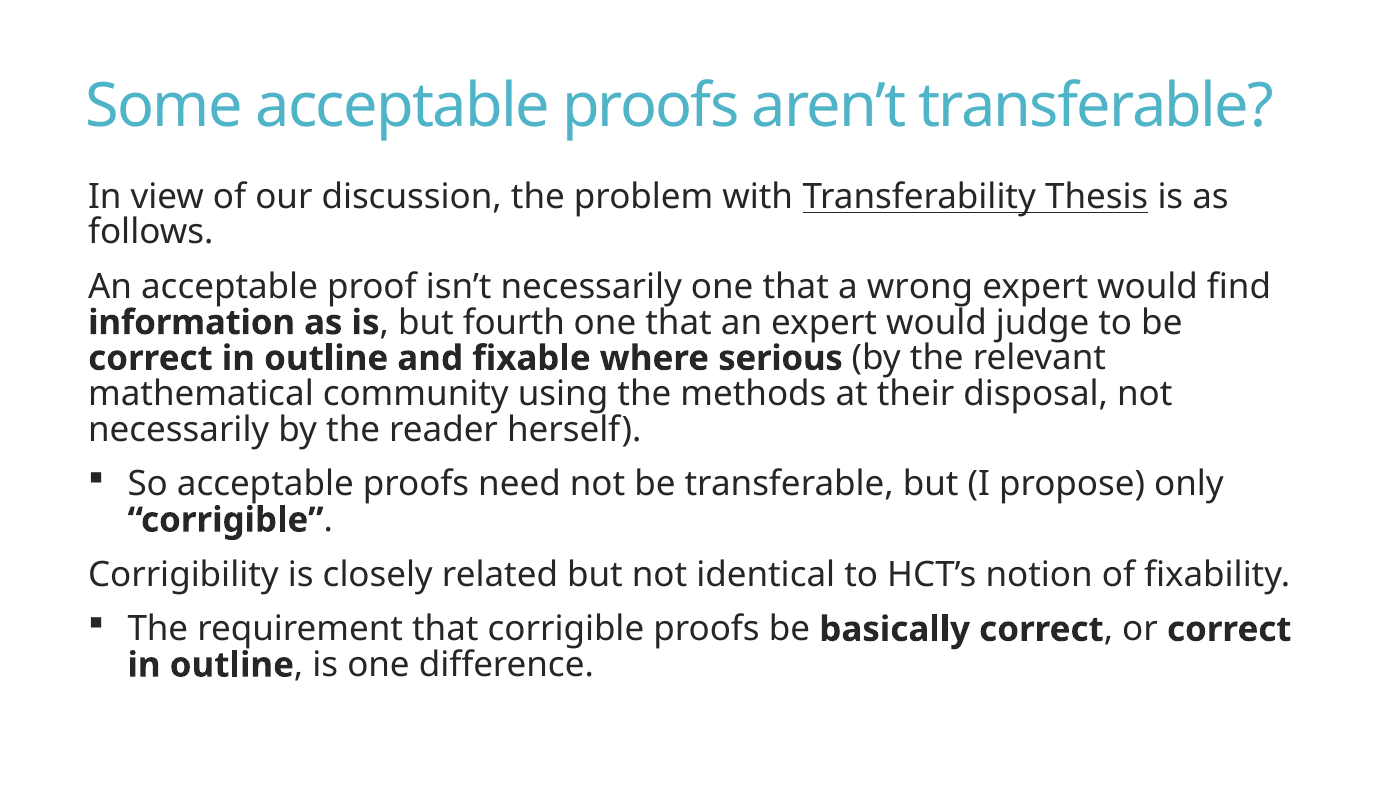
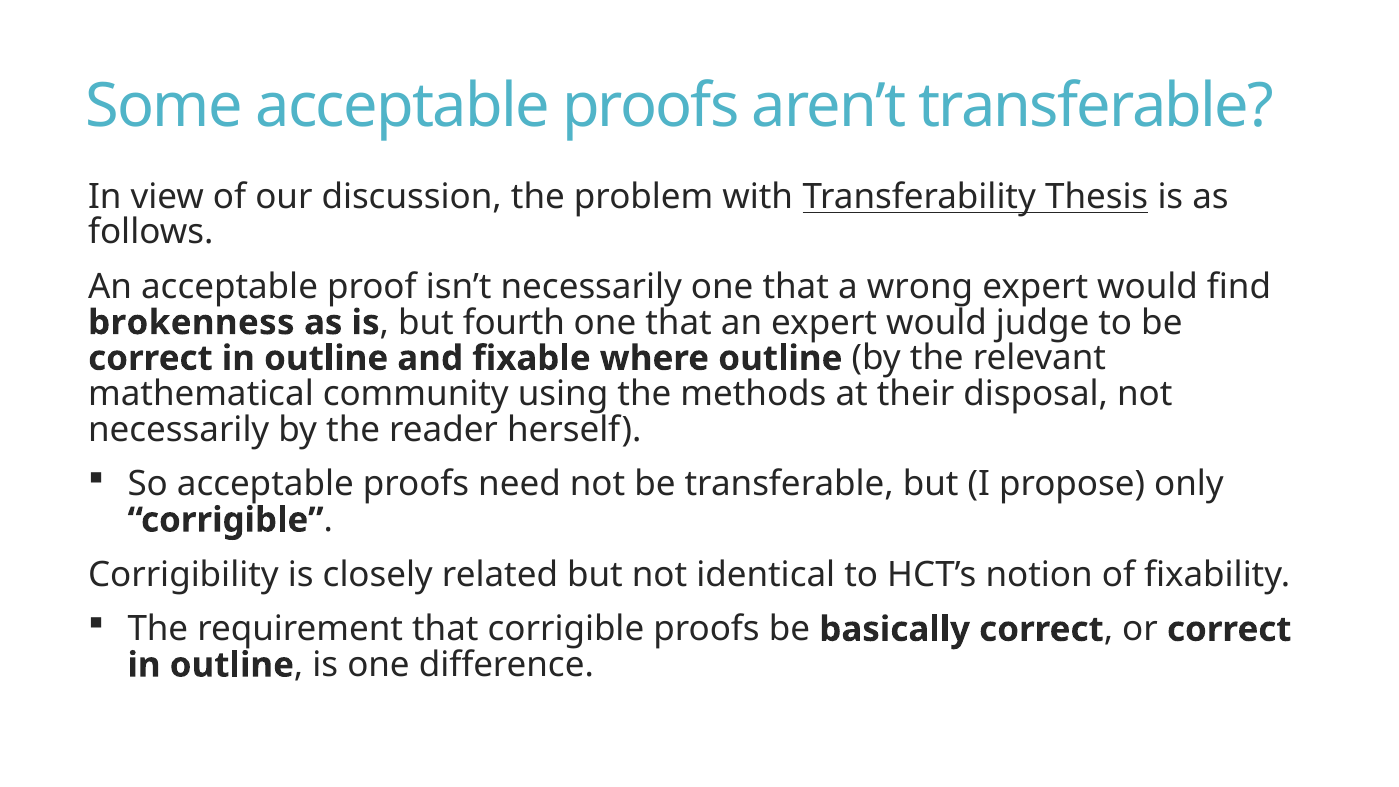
information: information -> brokenness (191, 323)
where serious: serious -> outline (780, 358)
